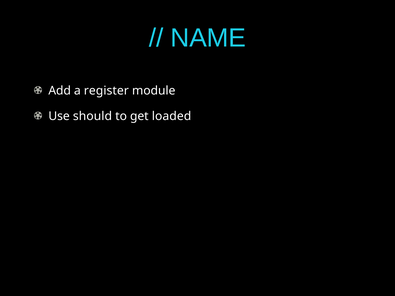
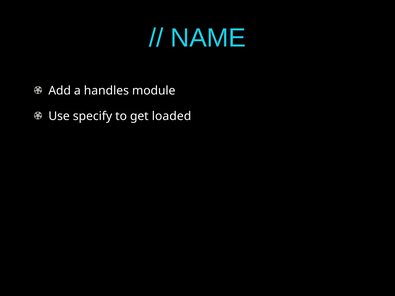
register: register -> handles (106, 91)
should: should -> specify (93, 116)
